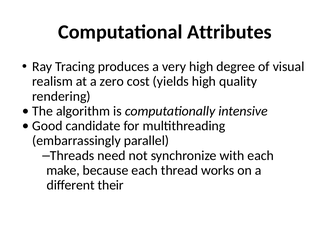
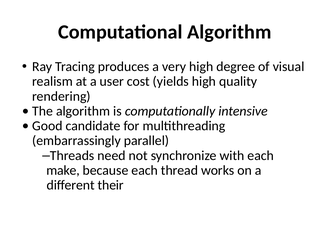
Computational Attributes: Attributes -> Algorithm (229, 32)
zero: zero -> user (112, 82)
